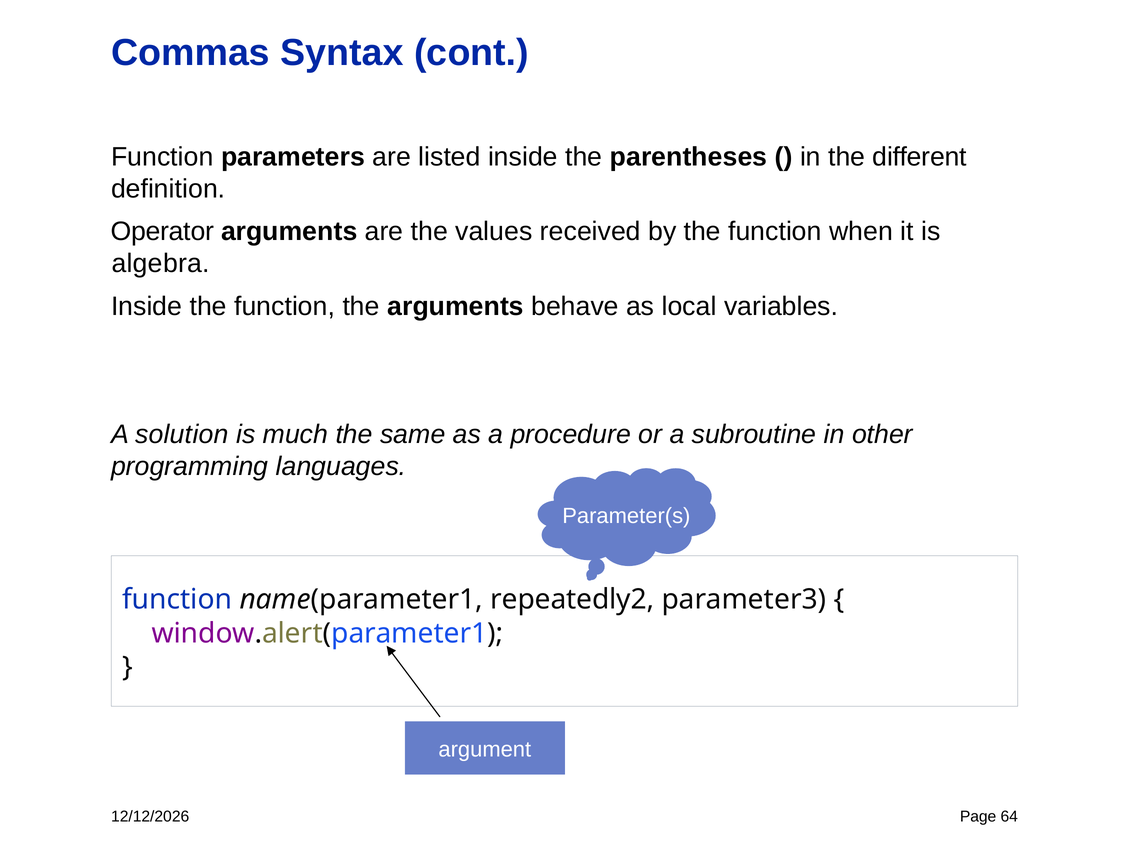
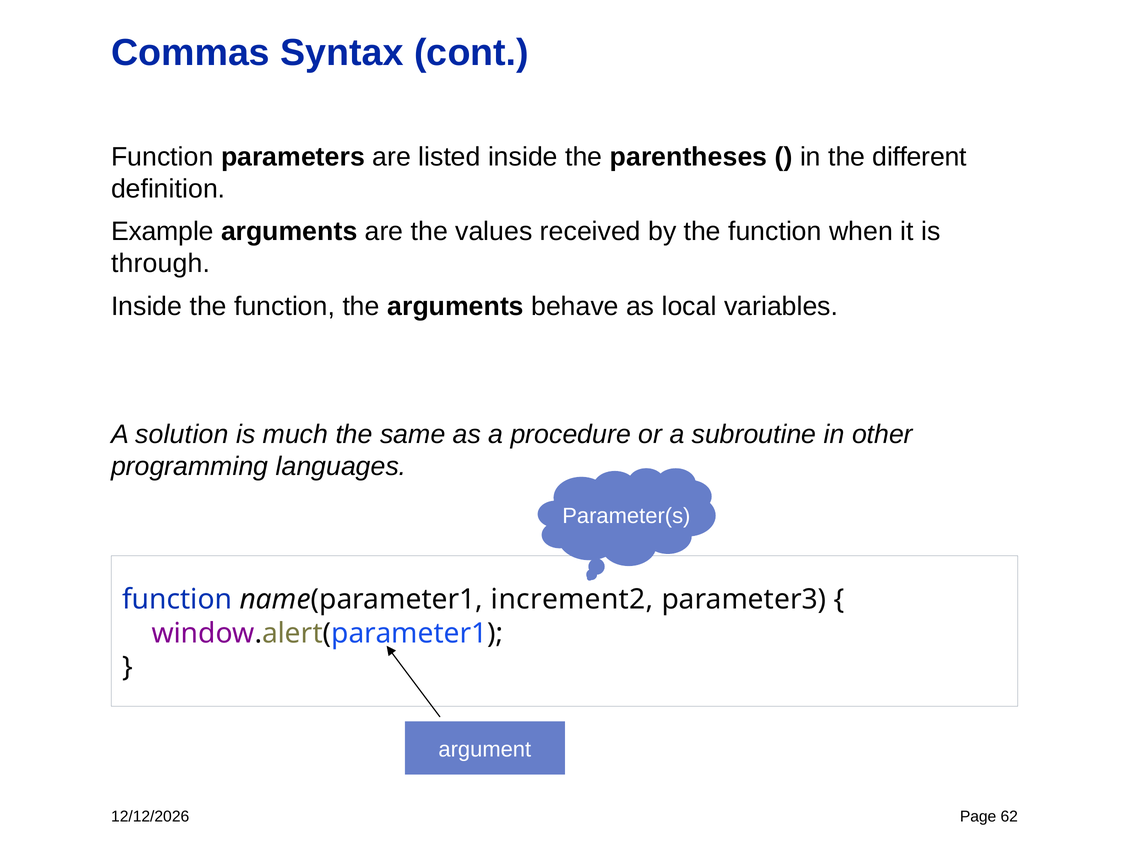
Operator: Operator -> Example (162, 231)
algebra: algebra -> through (161, 263)
repeatedly2: repeatedly2 -> increment2 (572, 599)
64: 64 -> 62 (1009, 816)
